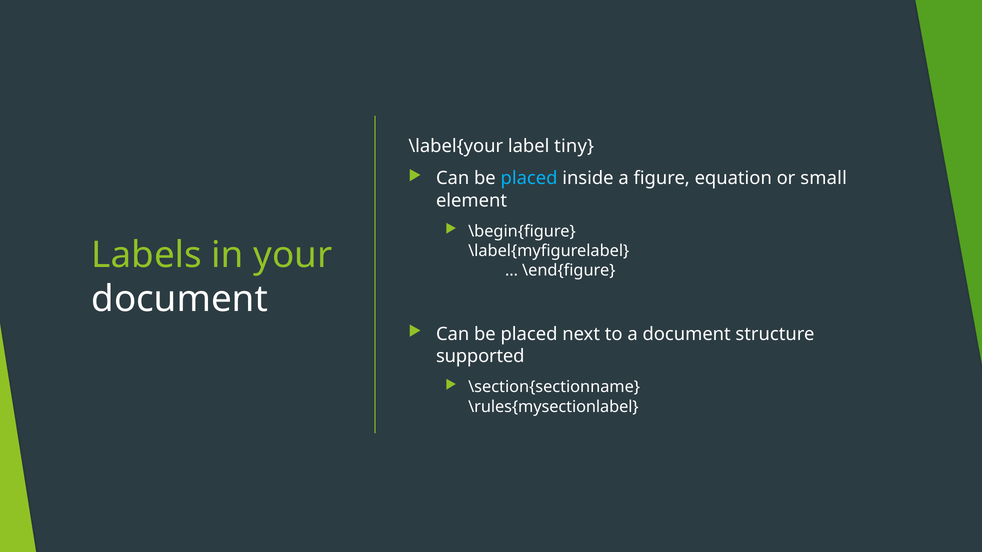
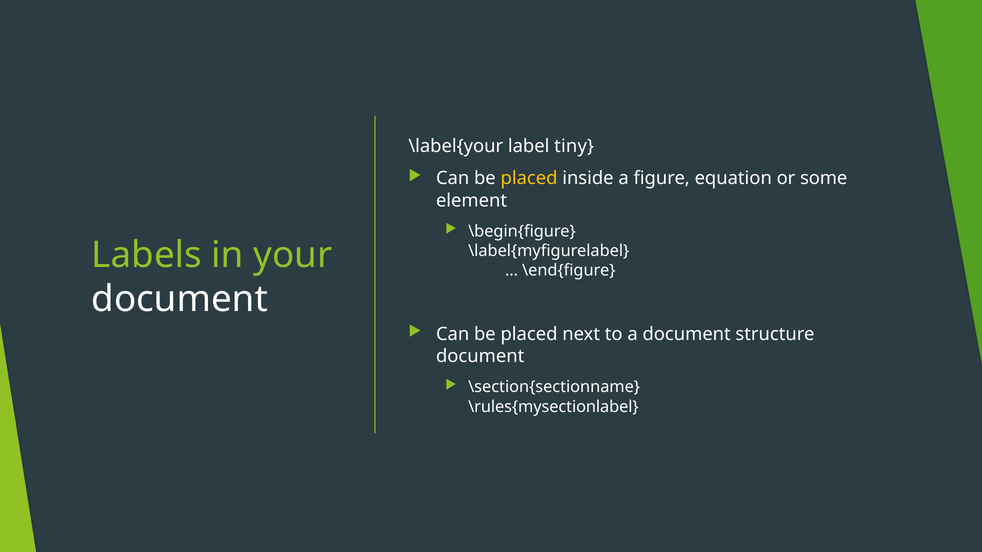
placed colour: light blue -> yellow (529, 179)
small: small -> some (824, 179)
supported: supported -> document (480, 356)
